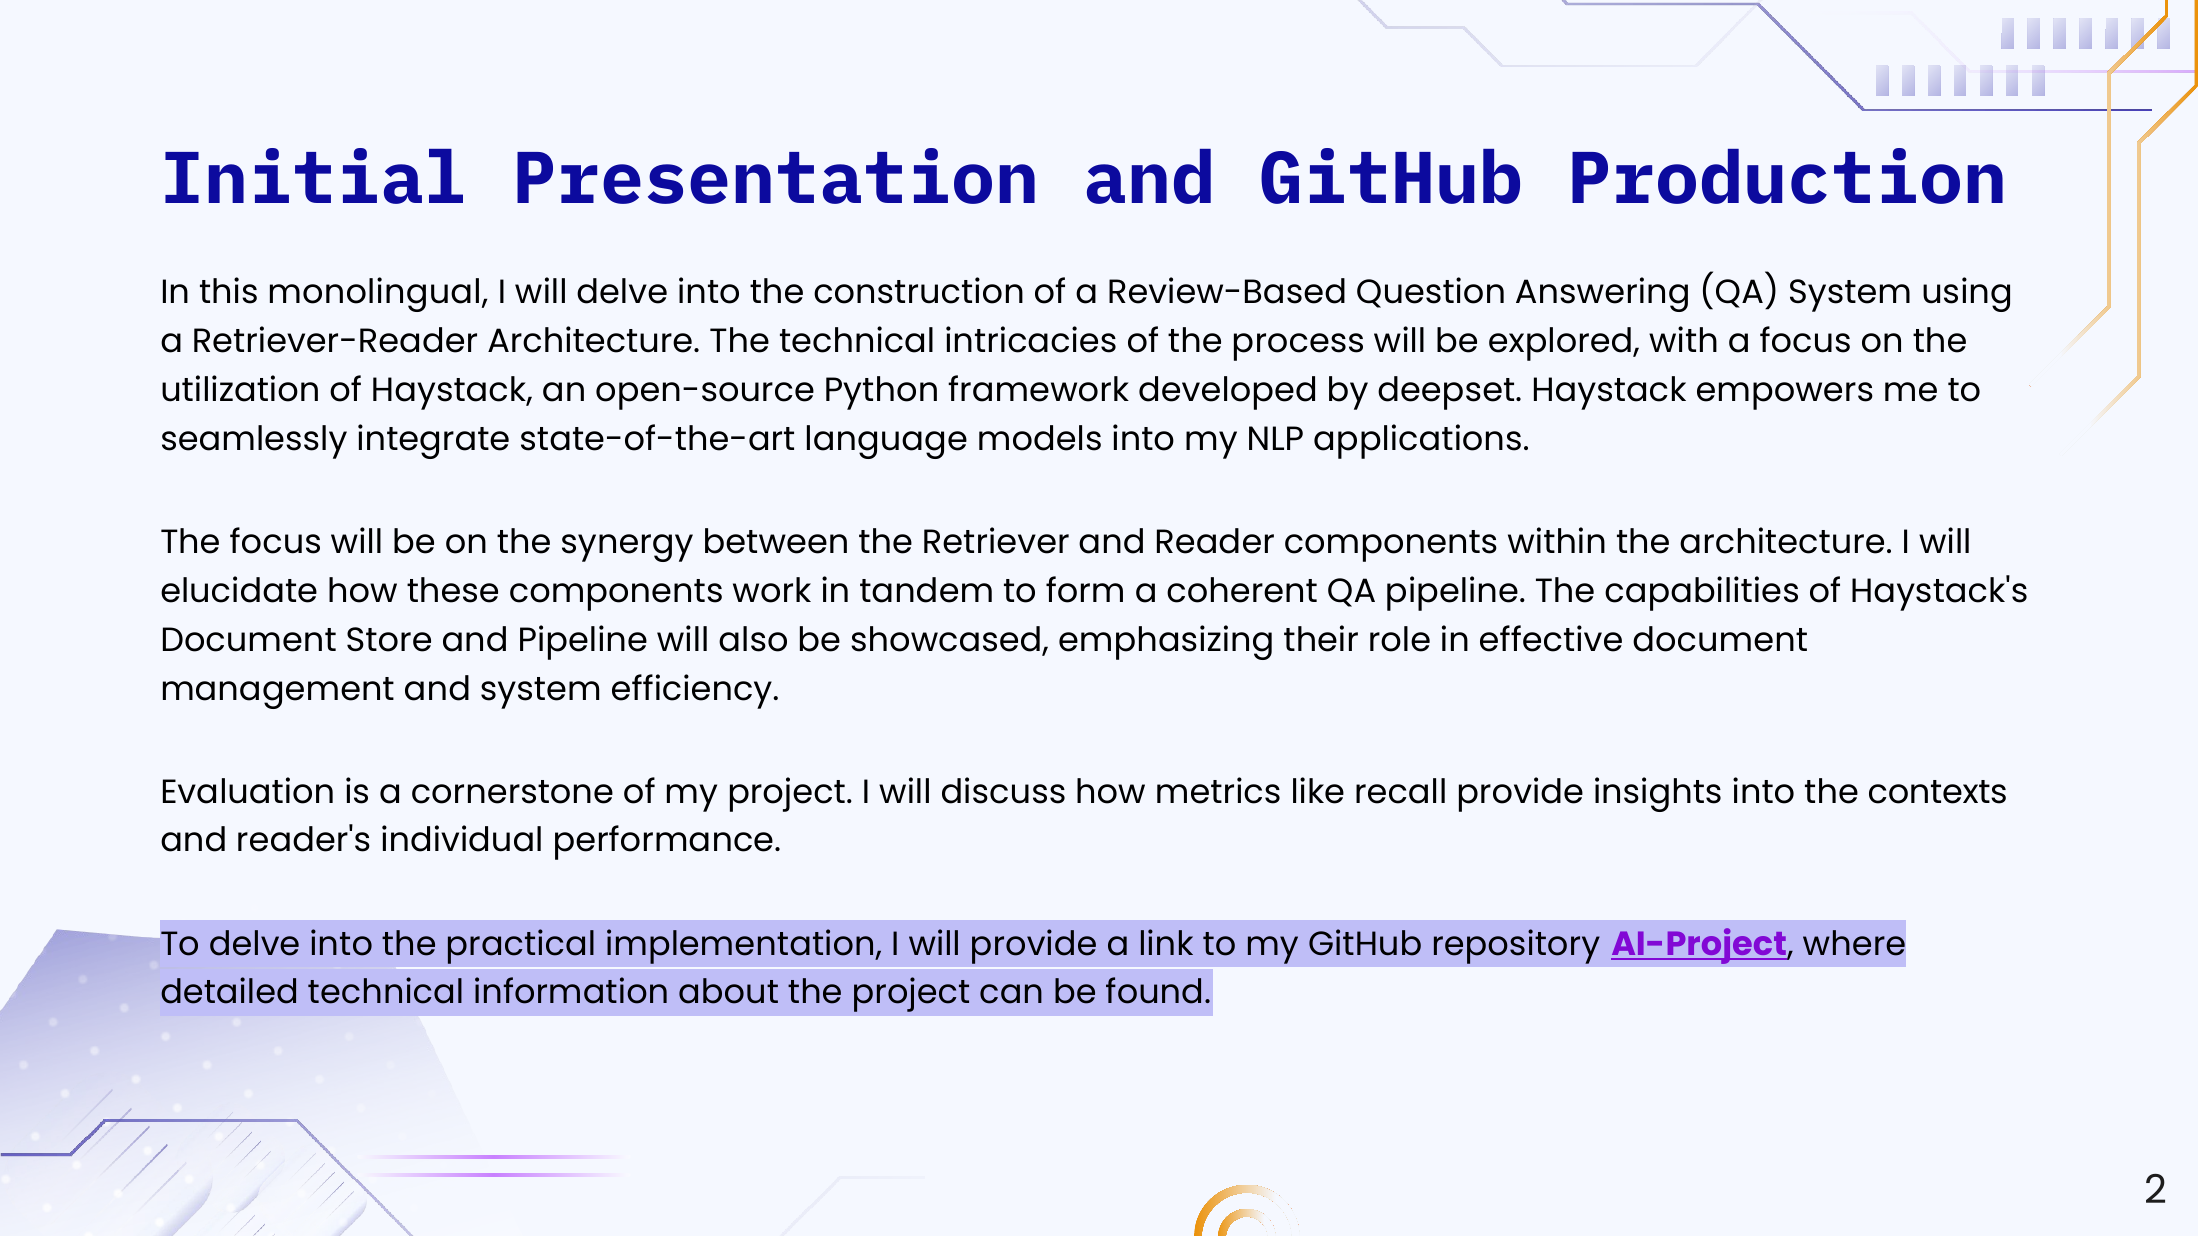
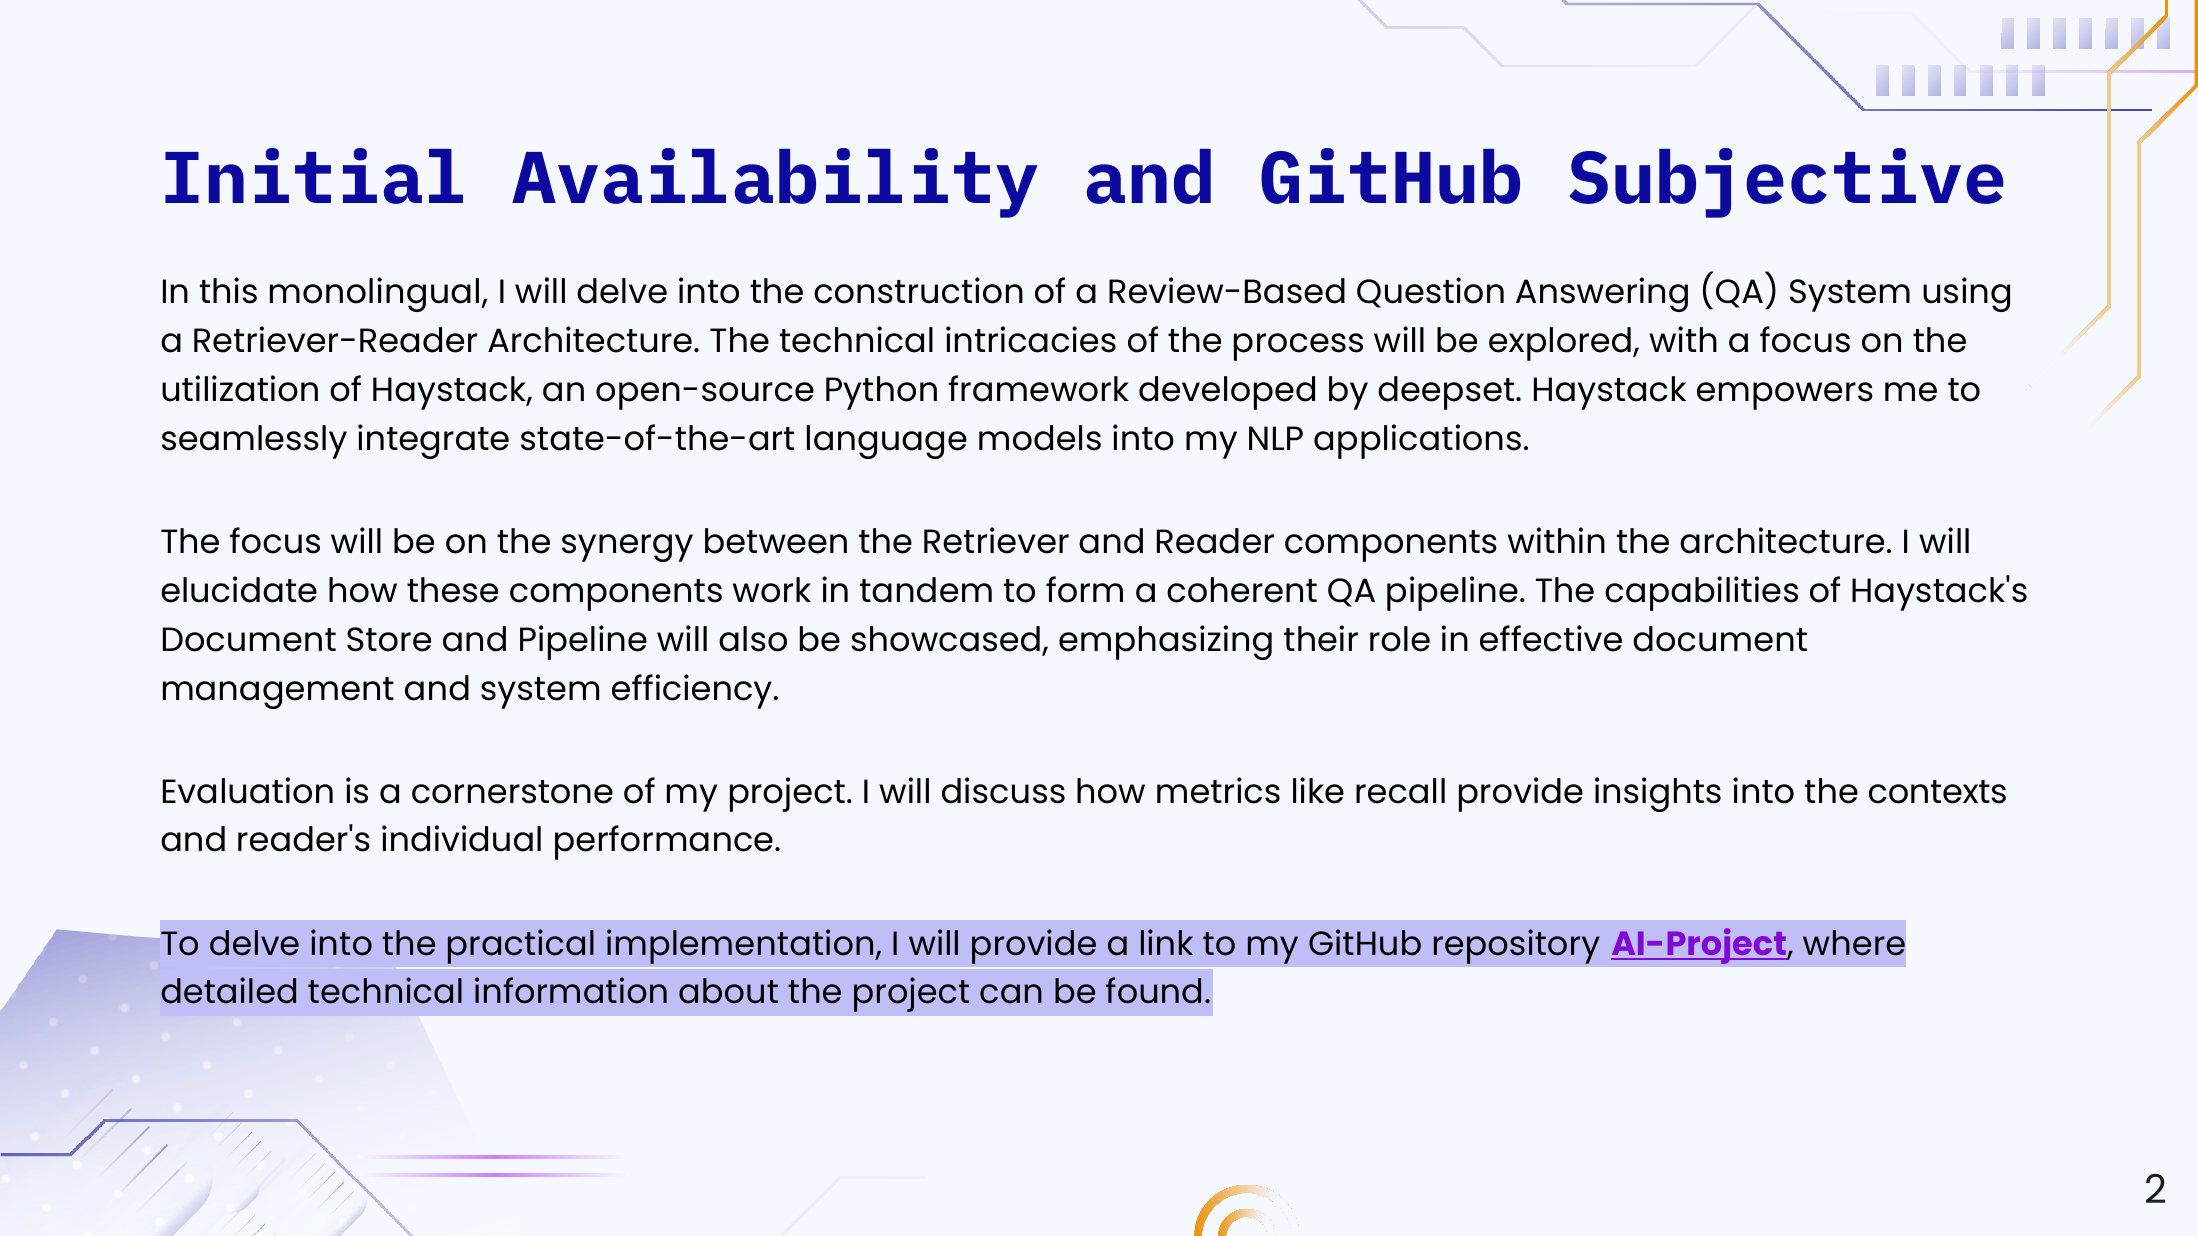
Presentation: Presentation -> Availability (776, 180)
Production: Production -> Subjective (1787, 180)
